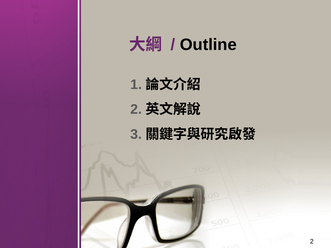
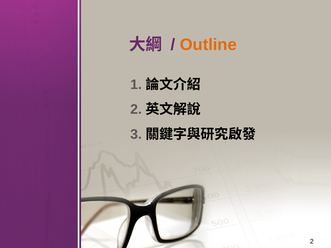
Outline colour: black -> orange (208, 45)
